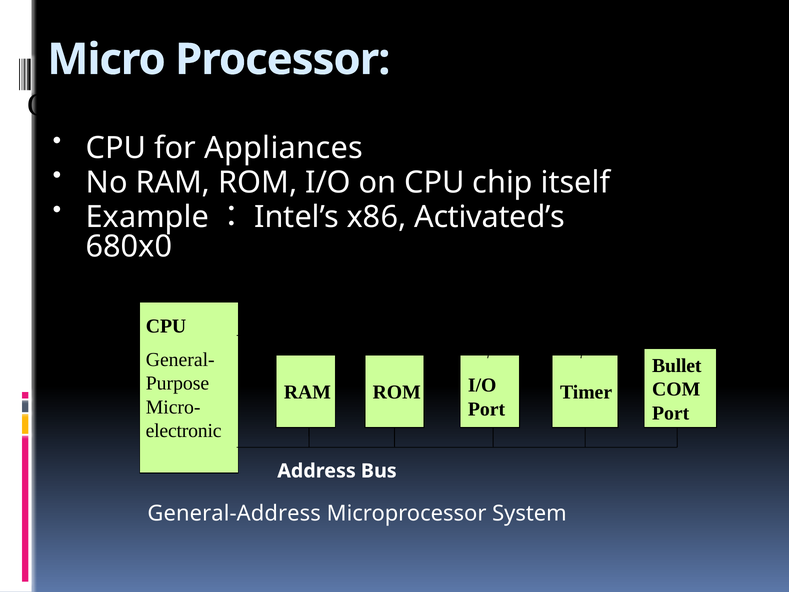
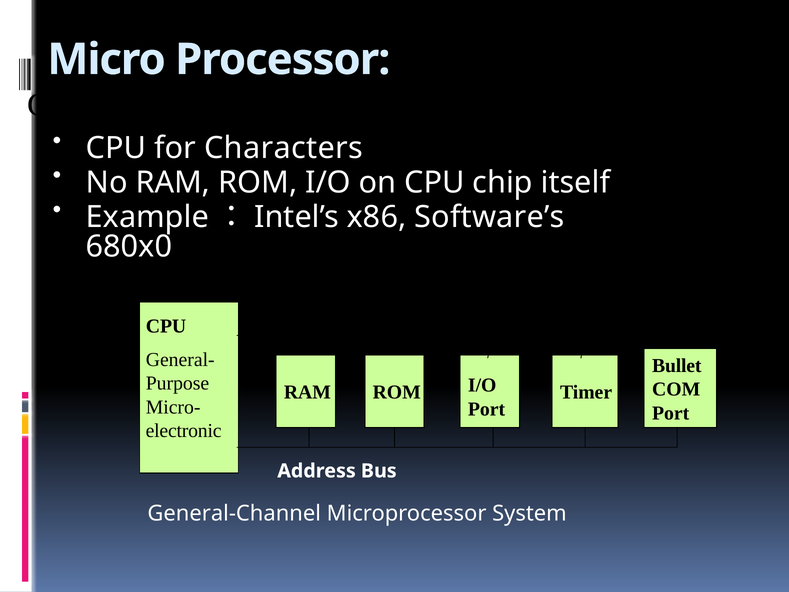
Appliances: Appliances -> Characters (284, 148)
Activated’s: Activated’s -> Software’s (489, 217)
General-Address: General-Address -> General-Channel (234, 513)
